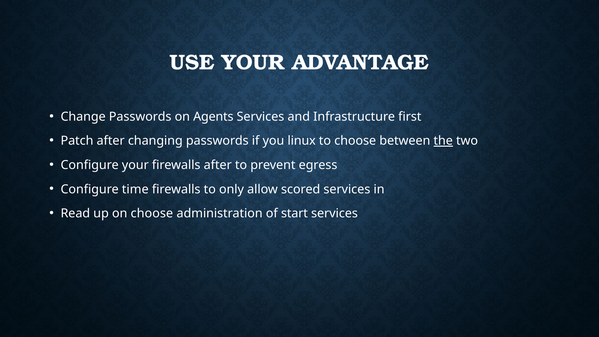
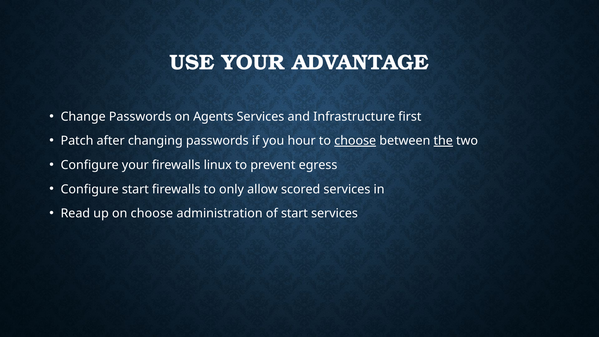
linux: linux -> hour (302, 141)
choose underline: none -> present (355, 141)
firewalls after: after -> linux (218, 165)
Configure time: time -> start (135, 189)
